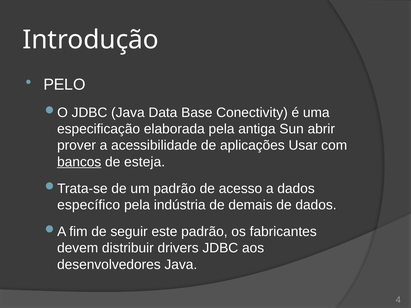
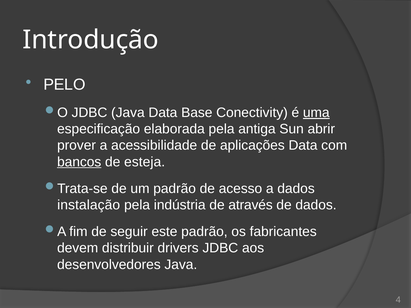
uma underline: none -> present (316, 113)
aplicações Usar: Usar -> Data (303, 146)
específico: específico -> instalação (89, 205)
demais: demais -> através (251, 205)
